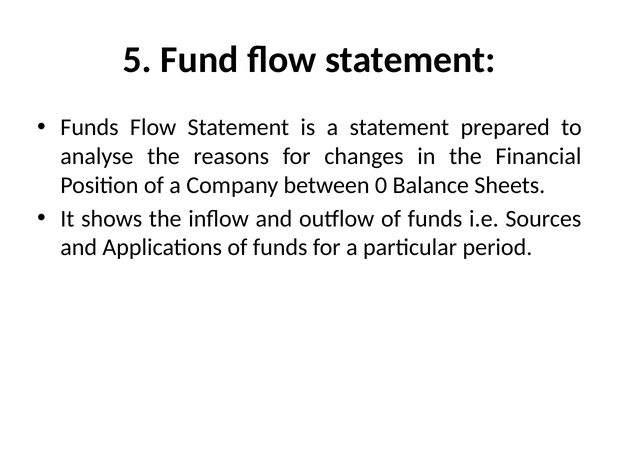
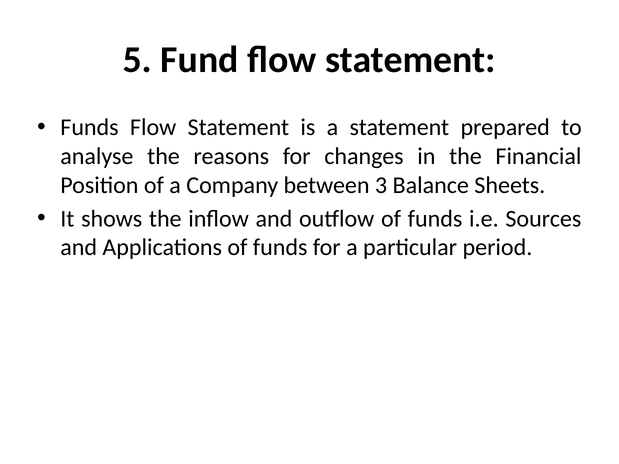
0: 0 -> 3 (381, 185)
